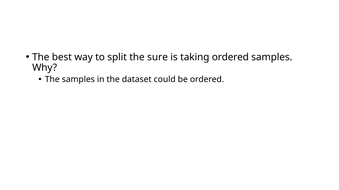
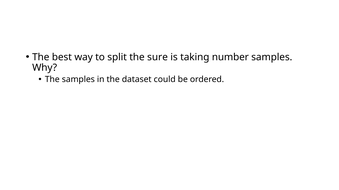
taking ordered: ordered -> number (230, 57)
